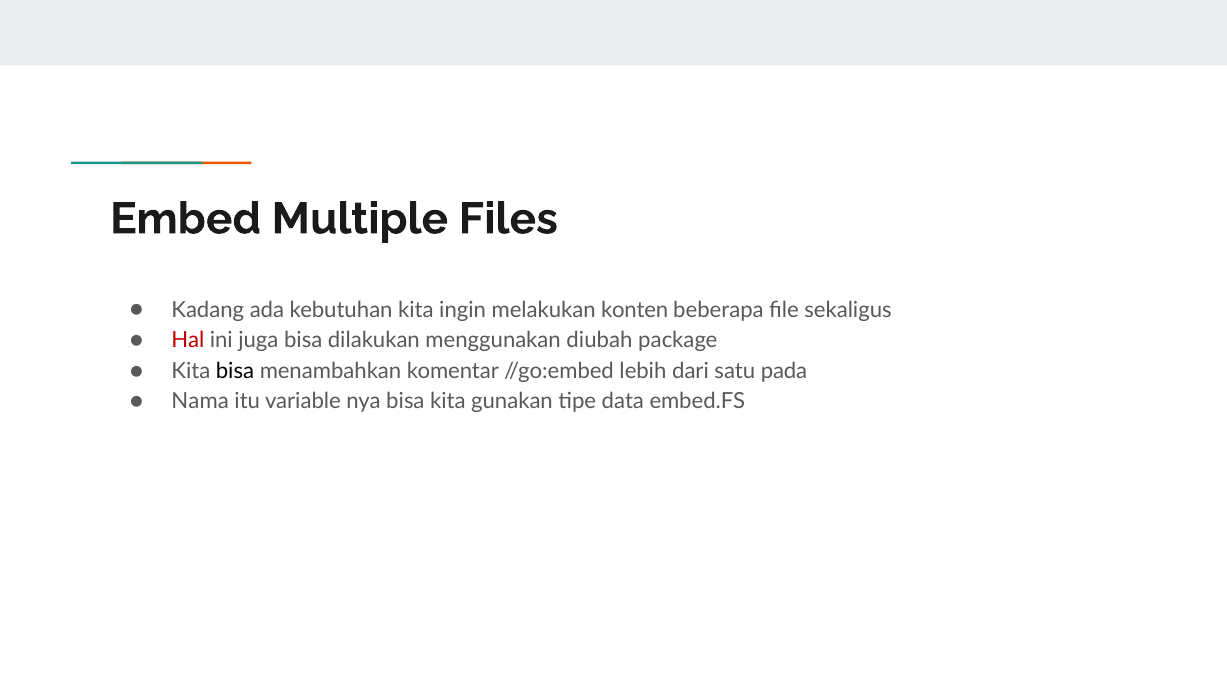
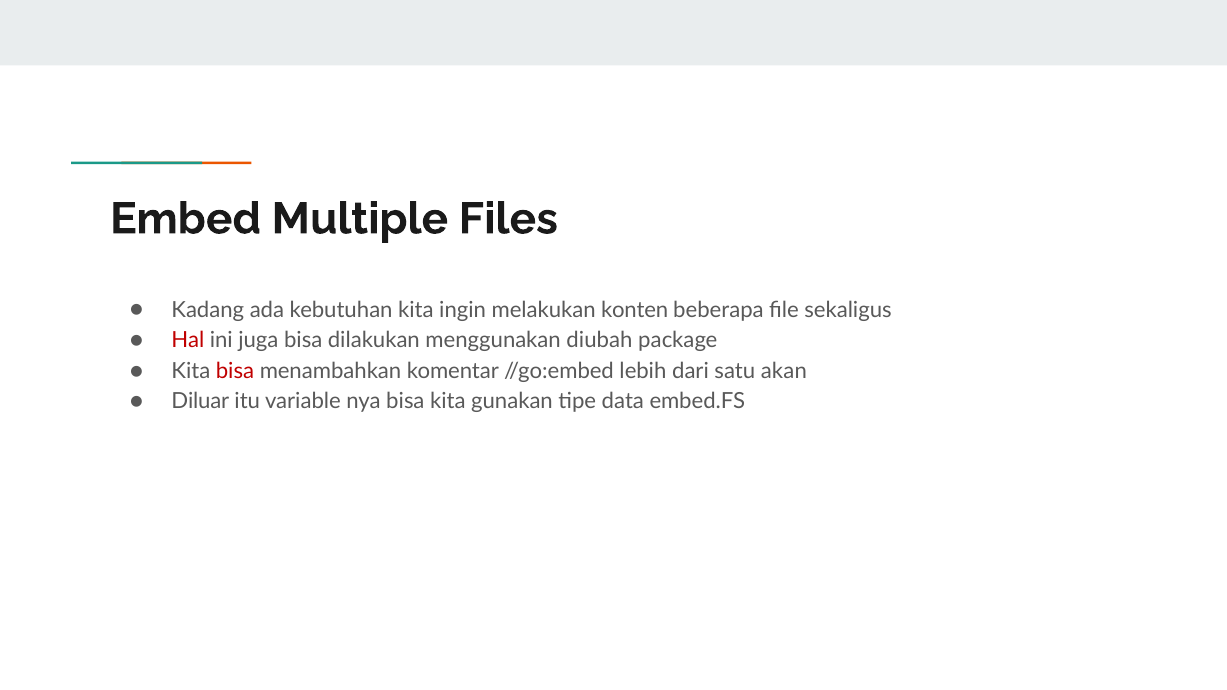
bisa colour: black -> red (235, 371)
pada: pada -> akan (784, 371)
Nama: Nama -> Diluar (200, 402)
